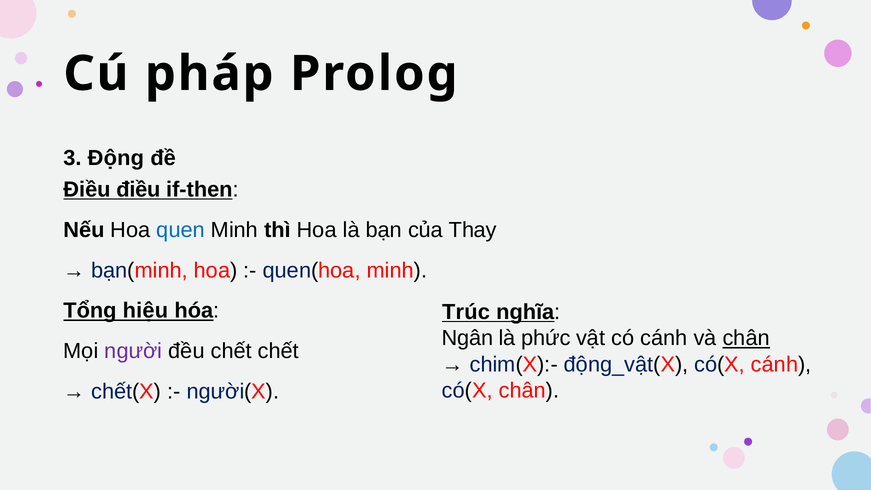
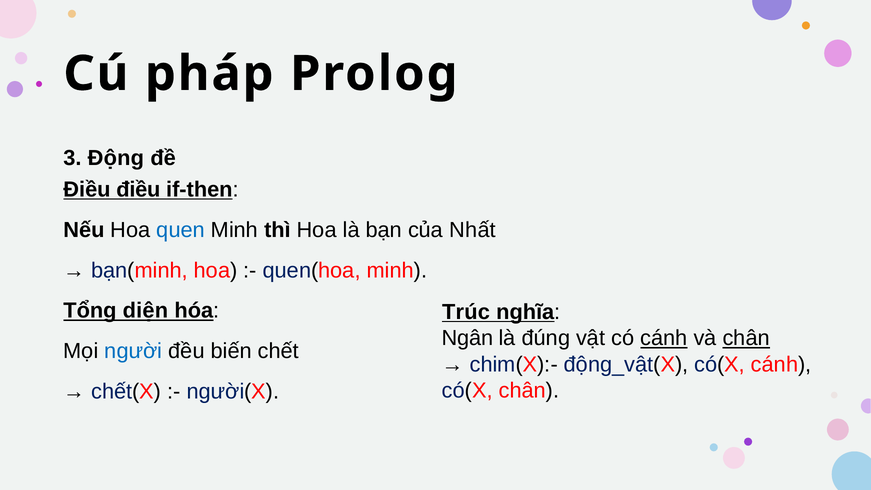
Thay: Thay -> Nhất (473, 230)
hiệu: hiệu -> diện (145, 311)
phức: phức -> đúng (546, 338)
cánh underline: none -> present (664, 338)
người colour: purple -> blue (133, 351)
đều chết: chết -> biến (231, 351)
